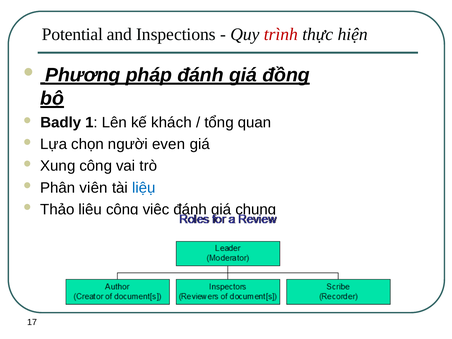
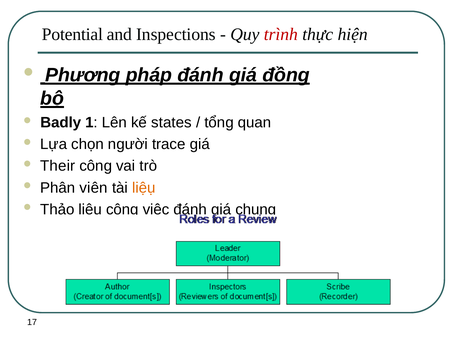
khách: khách -> states (171, 123)
even: even -> trace (169, 144)
Xung: Xung -> Their (58, 166)
liệụ colour: blue -> orange (144, 188)
